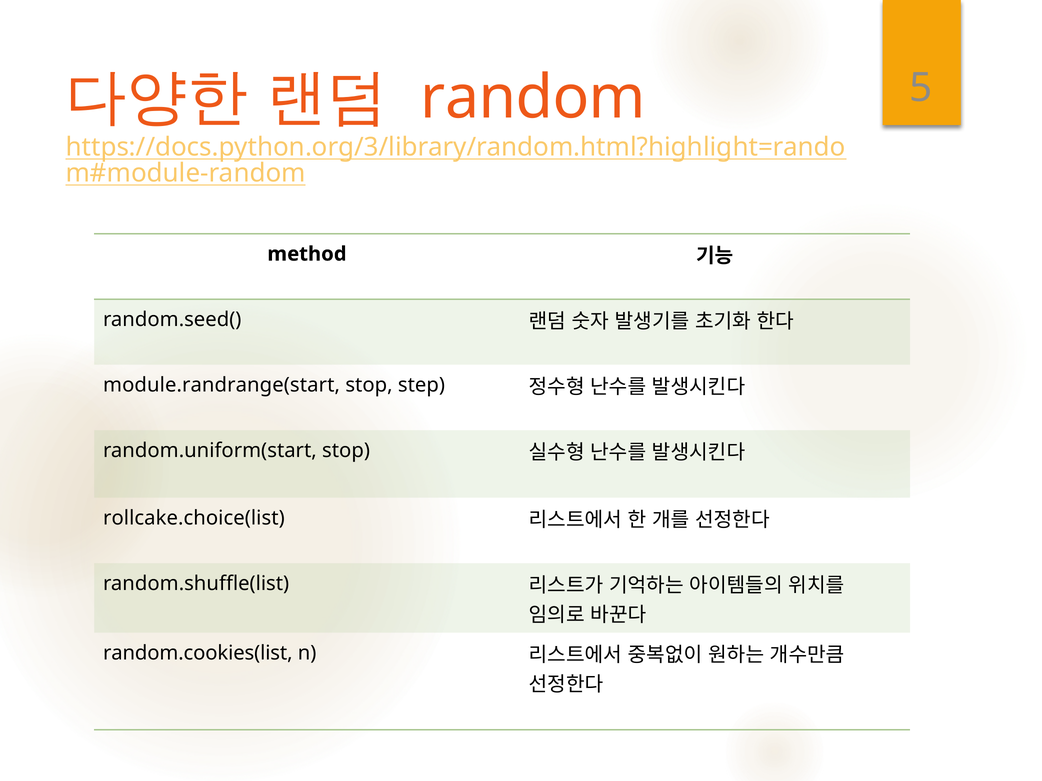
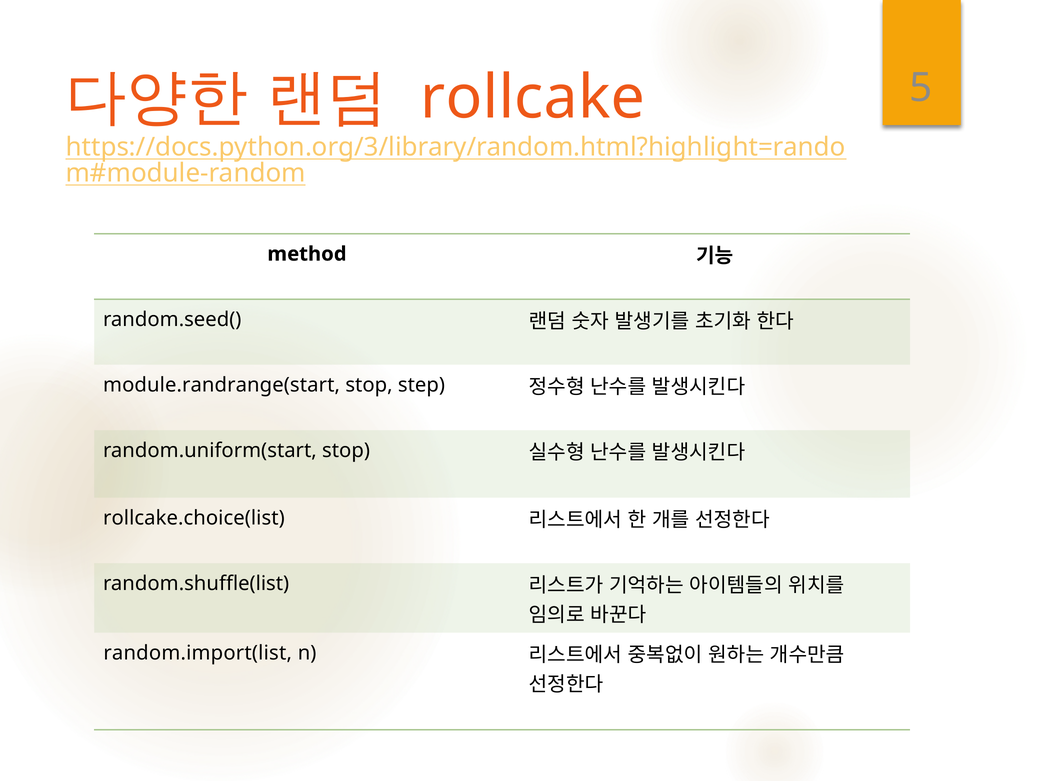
random: random -> rollcake (533, 98)
random.cookies(list: random.cookies(list -> random.import(list (198, 653)
